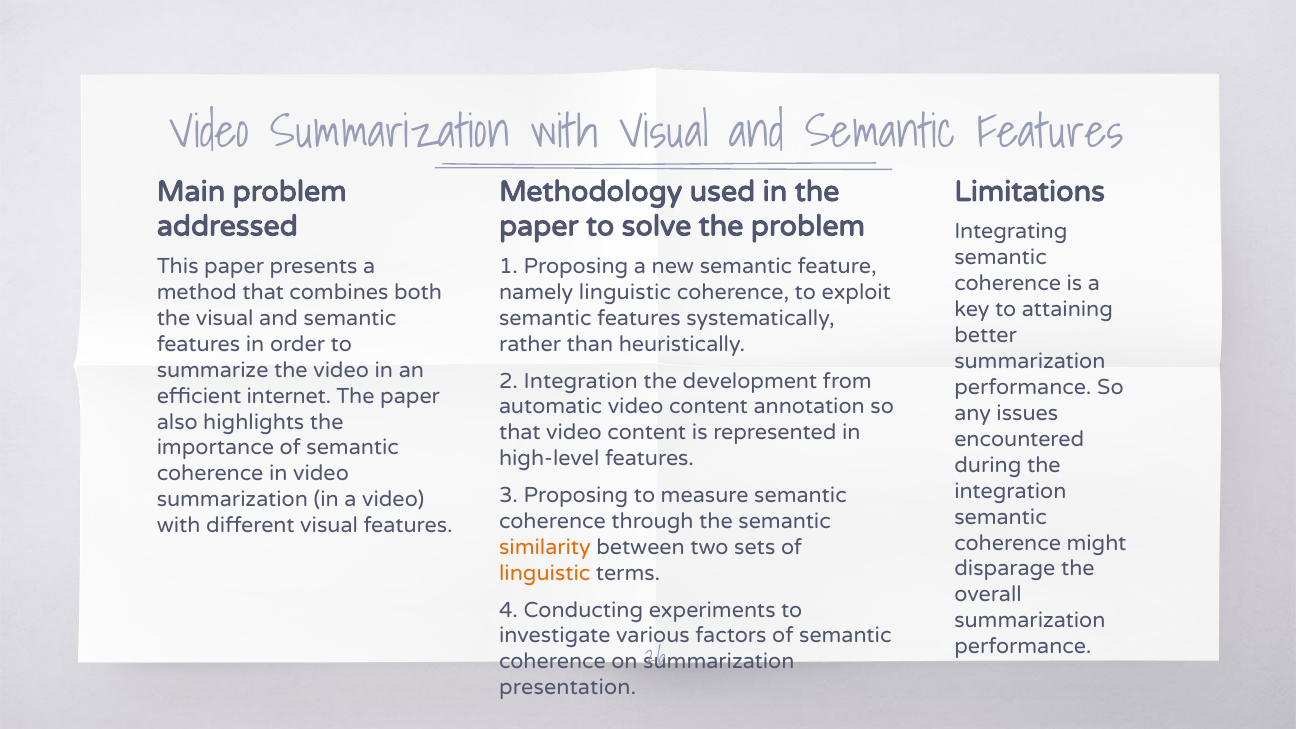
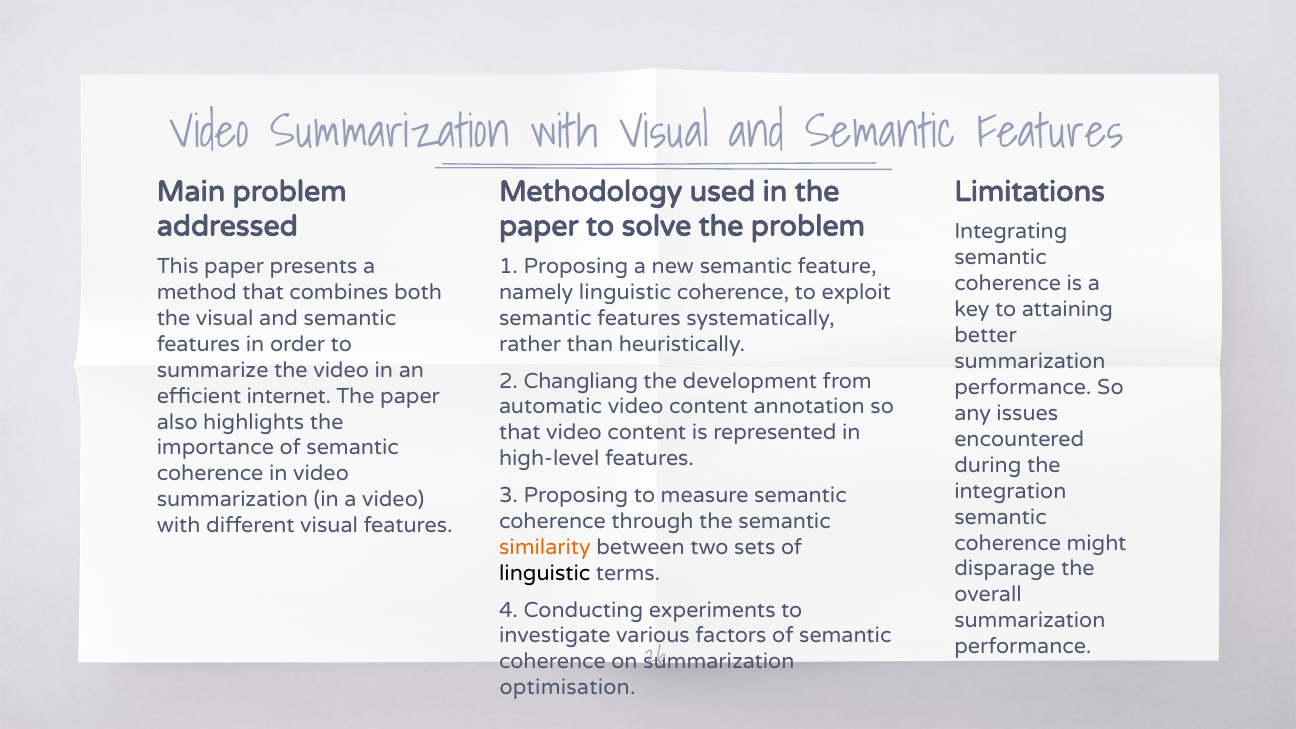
2 Integration: Integration -> Changliang (581, 381)
linguistic colour: orange -> black (545, 573)
presentation: presentation -> optimisation (568, 688)
